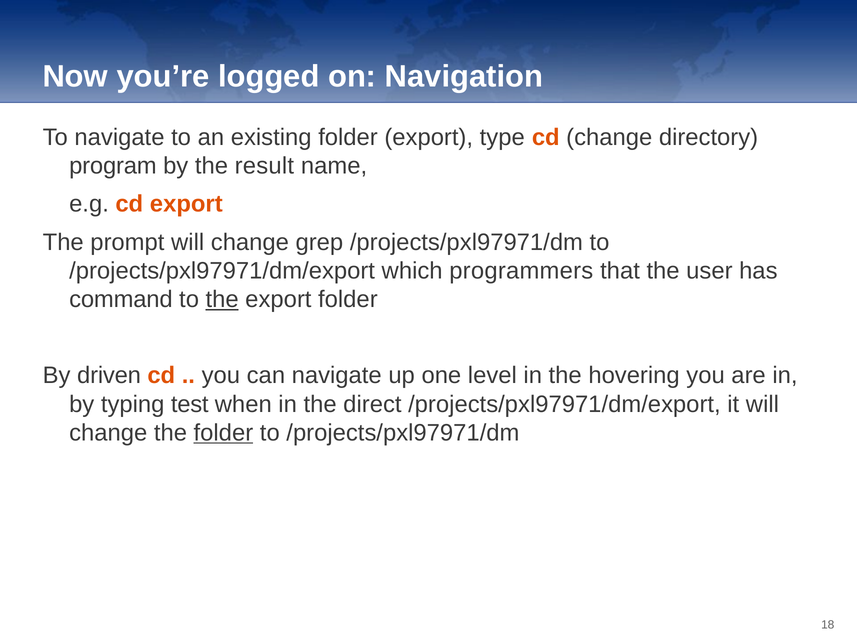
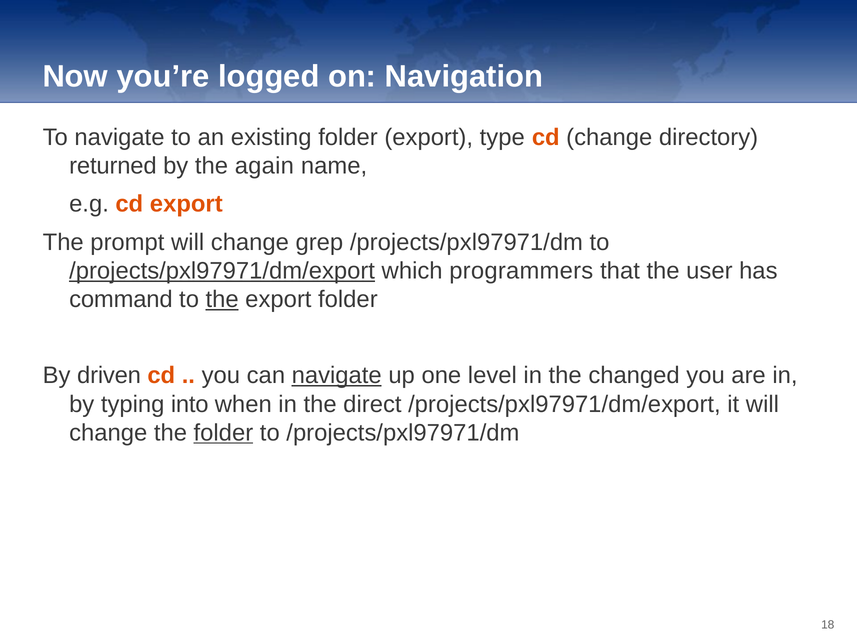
program: program -> returned (113, 166)
result: result -> again (264, 166)
/projects/pxl97971/dm/export underline: none -> present (222, 271)
navigate underline: none -> present (337, 375)
hovering: hovering -> changed (634, 375)
test: test -> into (190, 404)
